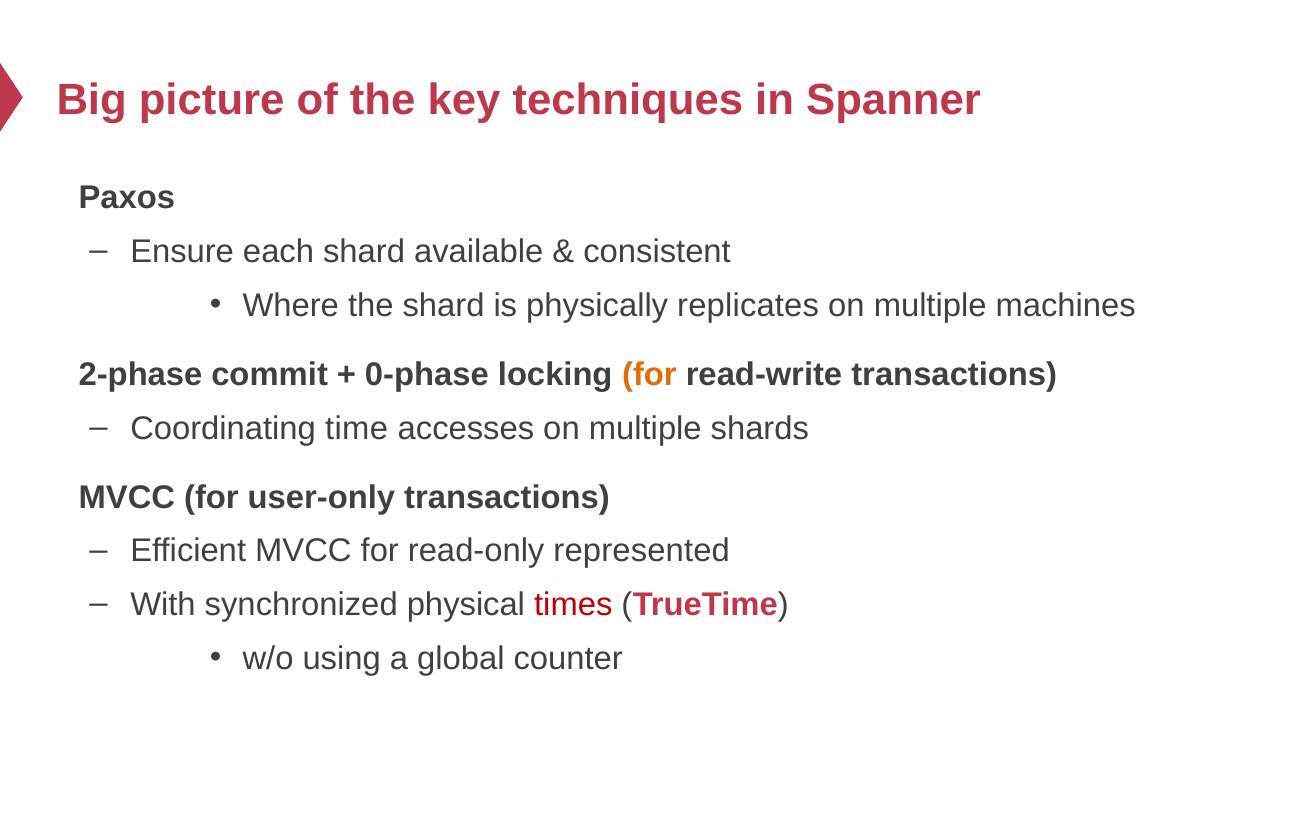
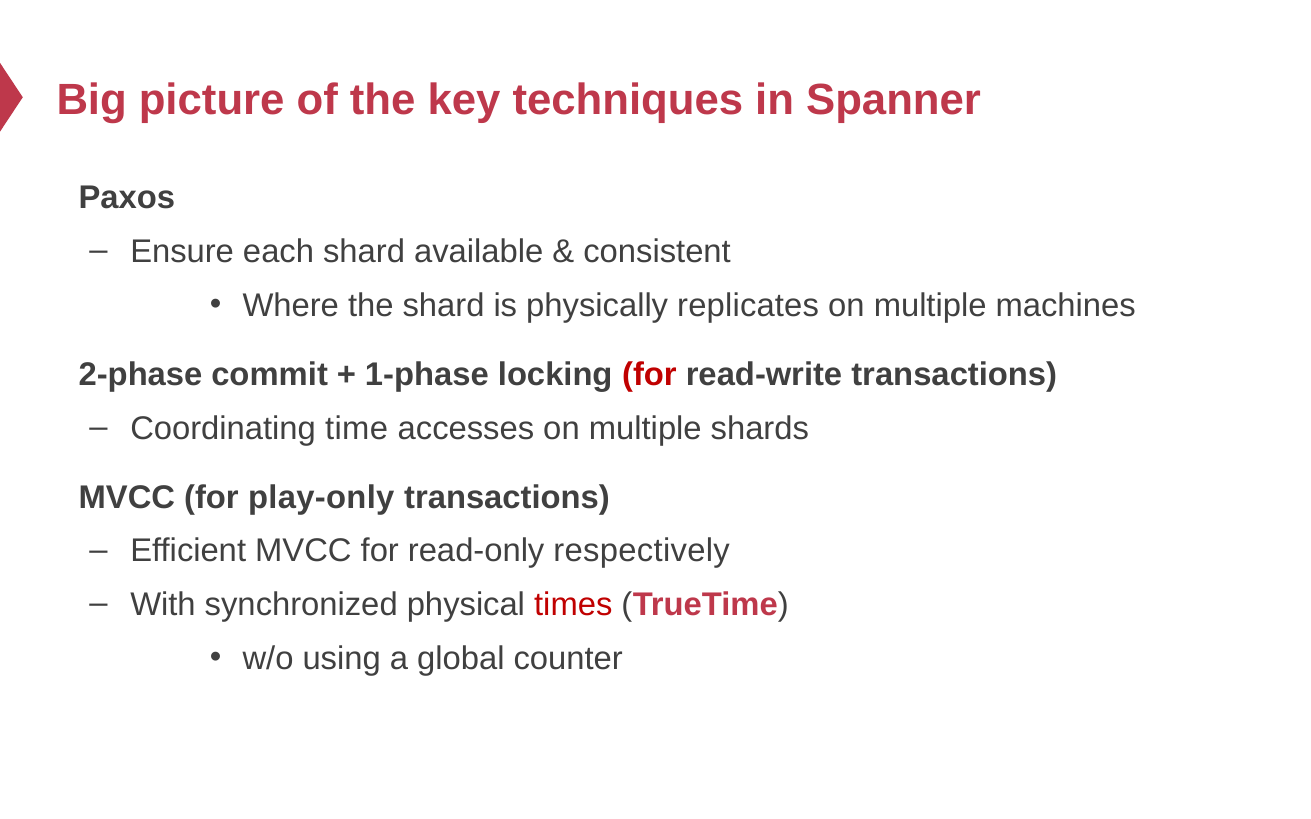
0-phase: 0-phase -> 1-phase (427, 375)
for colour: orange -> red (649, 375)
user-only: user-only -> play-only (321, 497)
represented: represented -> respectively (642, 551)
